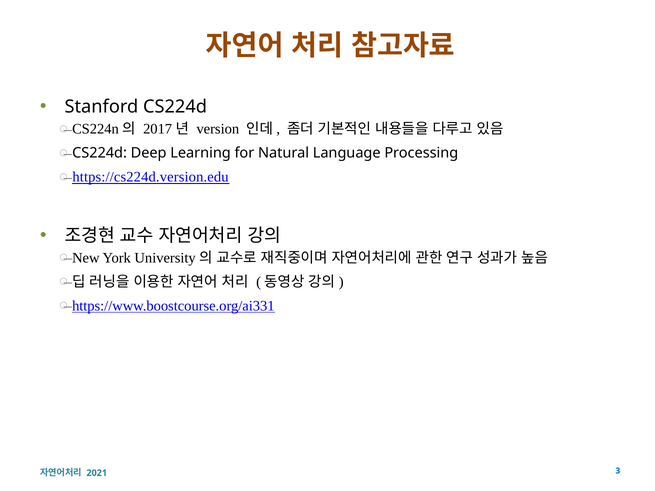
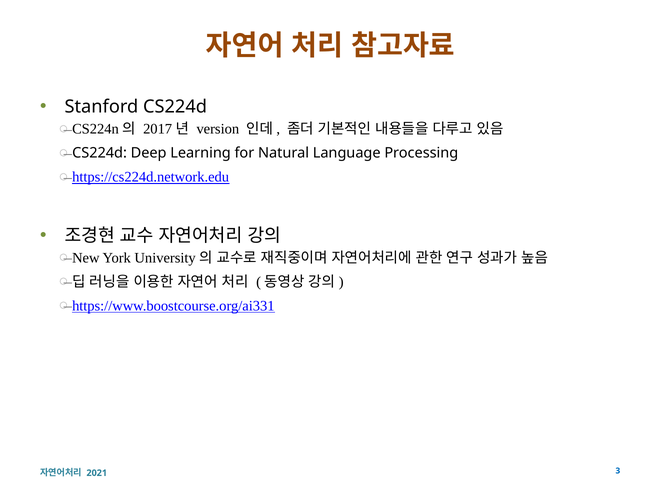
https://cs224d.version.edu: https://cs224d.version.edu -> https://cs224d.network.edu (151, 177)
